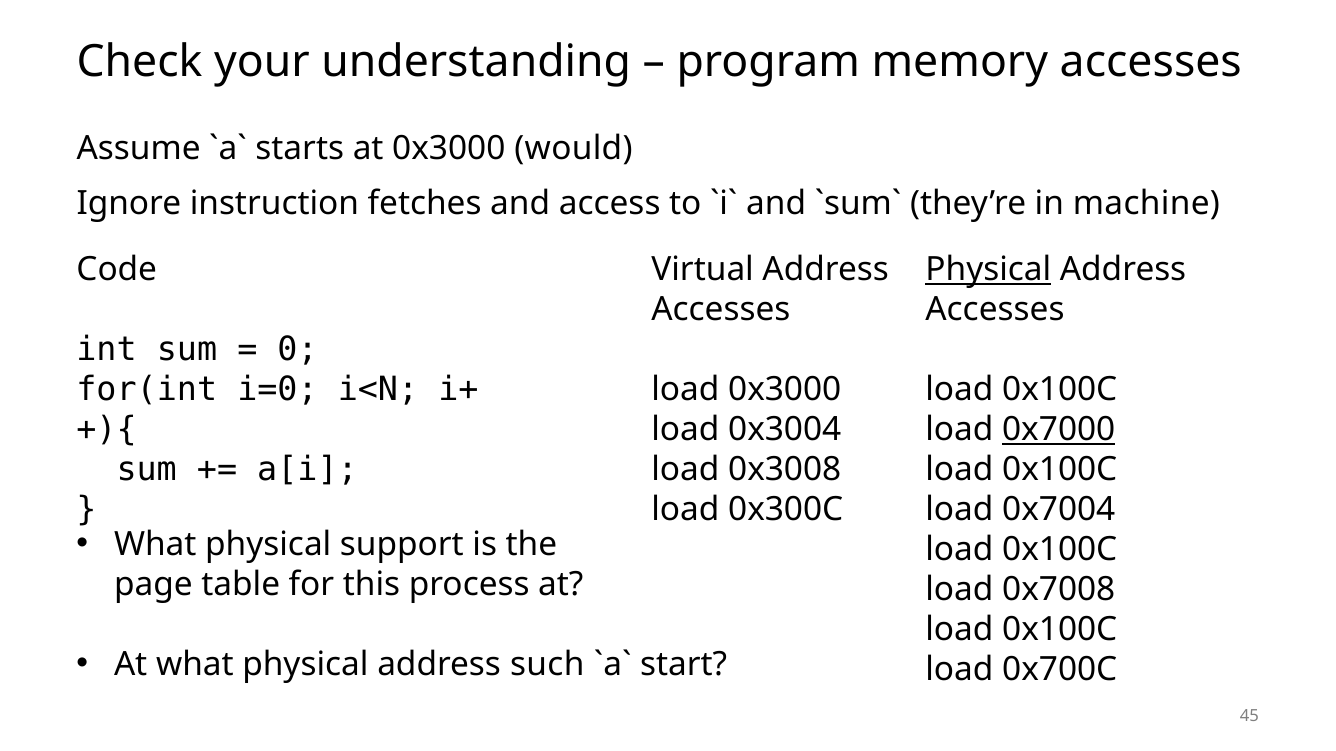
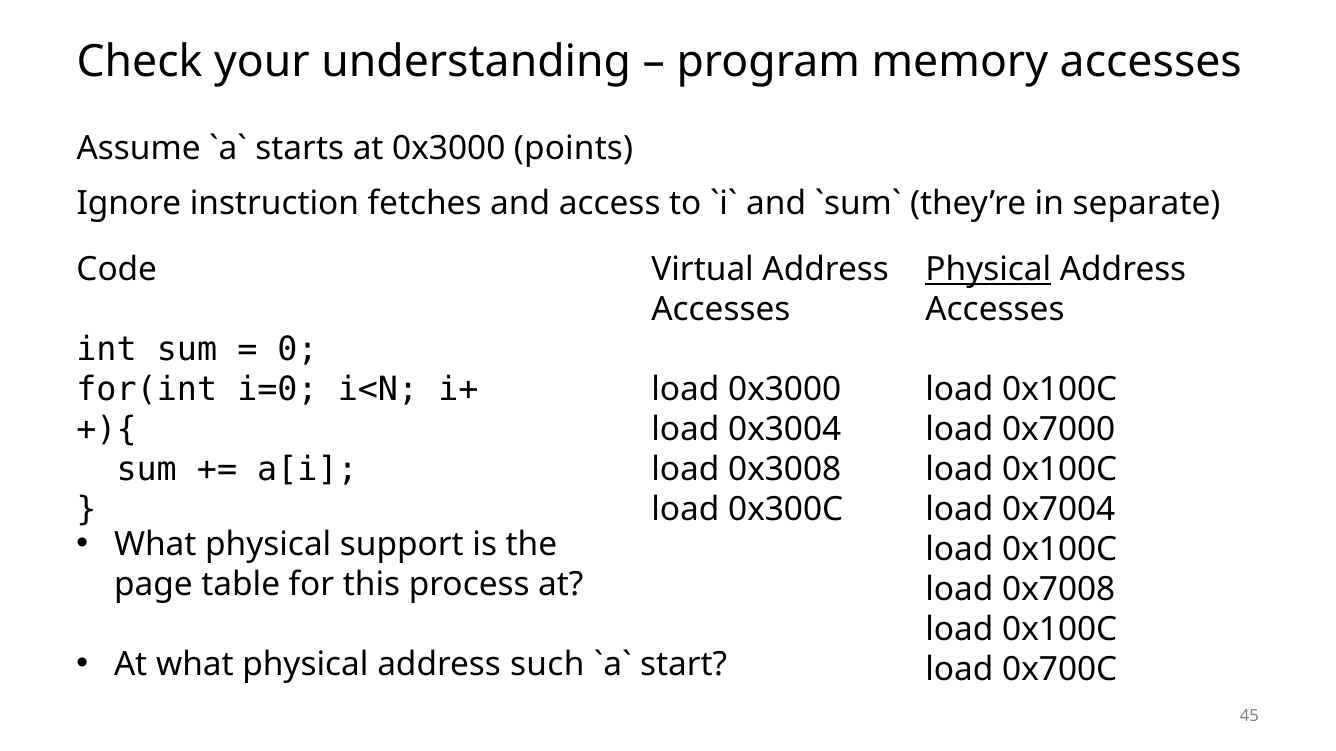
would: would -> points (574, 148)
machine: machine -> separate (1147, 204)
0x7000 underline: present -> none (1059, 430)
